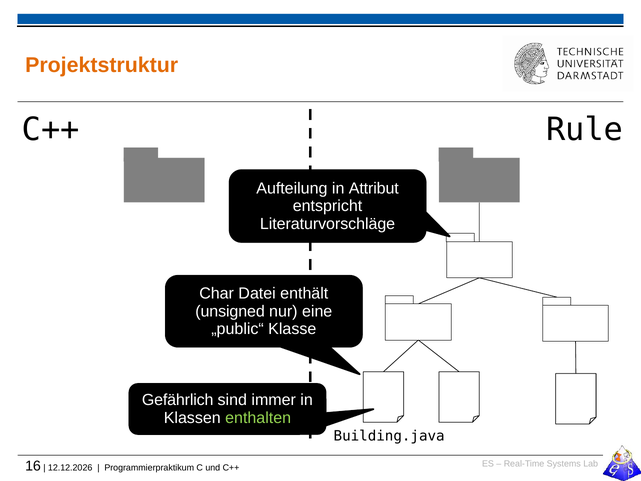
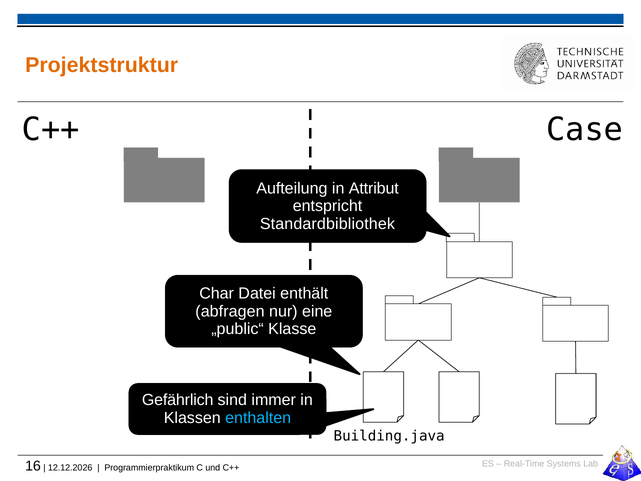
Rule: Rule -> Case (585, 130)
Literaturvorschläge: Literaturvorschläge -> Standardbibliothek (327, 224)
unsigned: unsigned -> abfragen (230, 311)
enthalten colour: light green -> light blue (258, 418)
